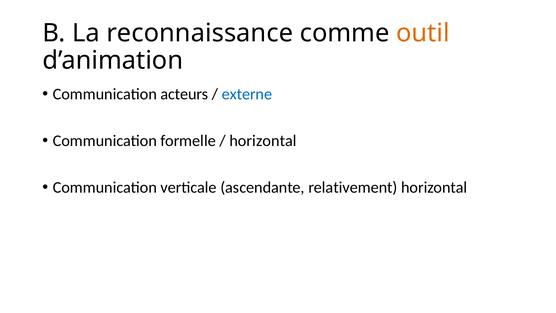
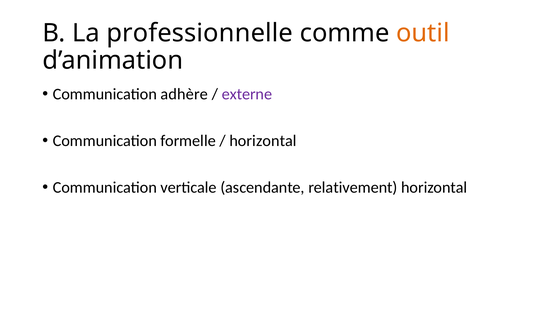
reconnaissance: reconnaissance -> professionnelle (200, 33)
acteurs: acteurs -> adhère (184, 94)
externe colour: blue -> purple (247, 94)
